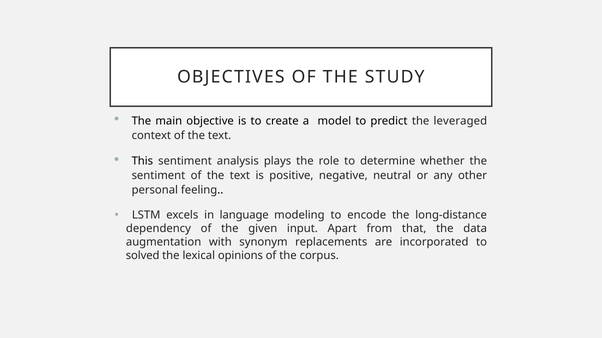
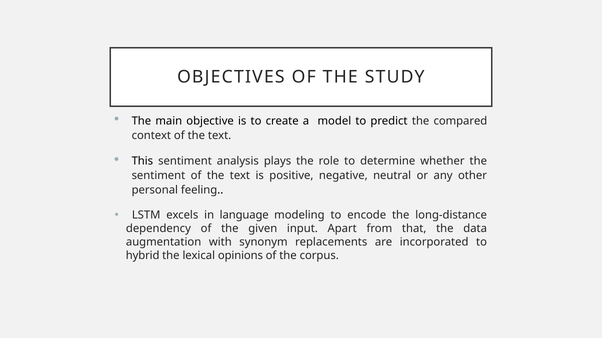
leveraged: leveraged -> compared (460, 121)
solved: solved -> hybrid (143, 256)
